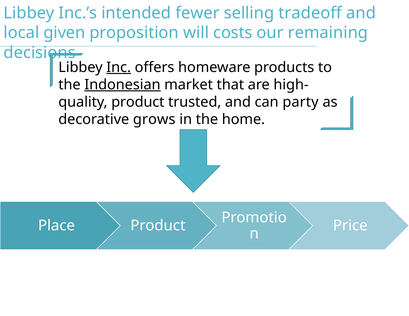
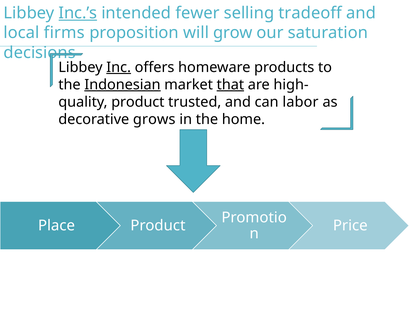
Inc.’s underline: none -> present (78, 13)
given: given -> firms (64, 33)
costs: costs -> grow (233, 33)
remaining: remaining -> saturation (328, 33)
that underline: none -> present (230, 85)
party: party -> labor (301, 102)
